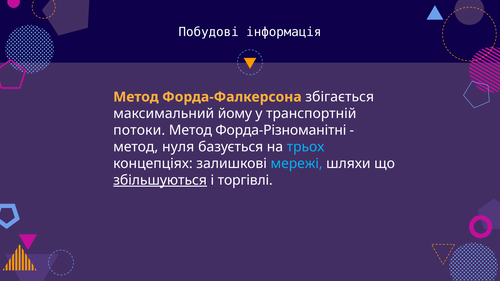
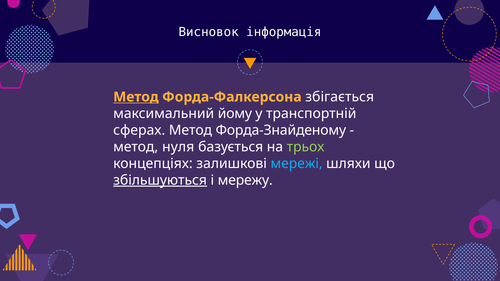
Побудові: Побудові -> Висновок (209, 32)
Метод underline: none -> present (136, 97)
потоки: потоки -> сферах (139, 130)
Форда-Рiзноманiтнi: Форда-Рiзноманiтнi -> Форда-Знайденому (281, 130)
трьох colour: light blue -> light green (306, 147)
торгiвлi: торгiвлi -> мережу (245, 180)
